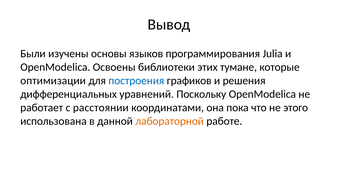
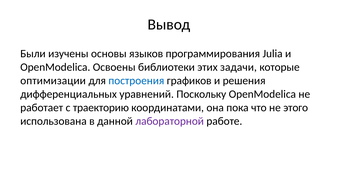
тумане: тумане -> задачи (238, 67)
расстоянии: расстоянии -> траекторию (101, 108)
лабораторной colour: orange -> purple (170, 121)
